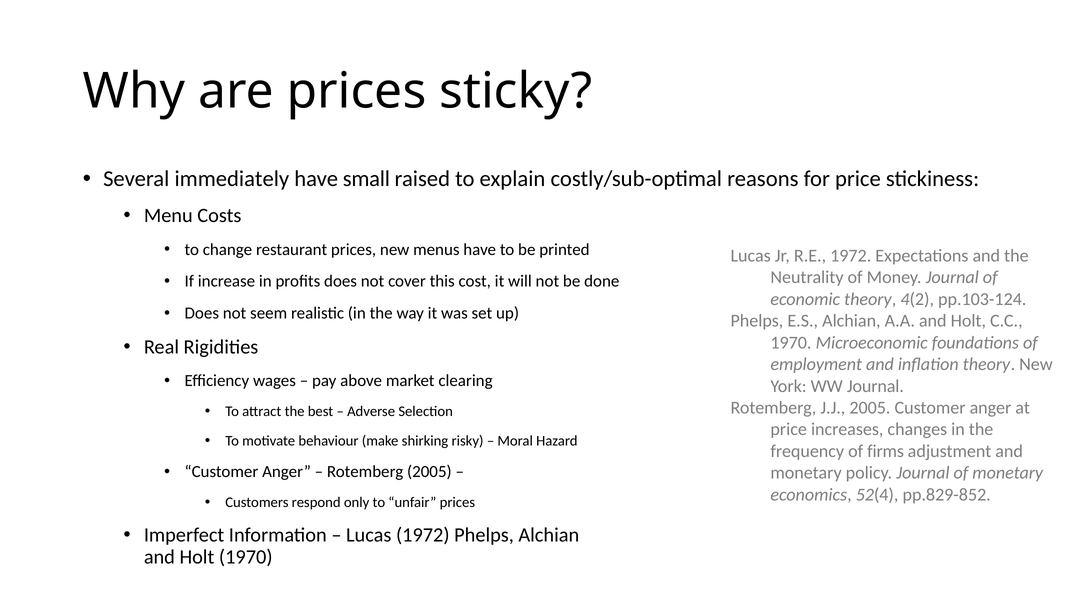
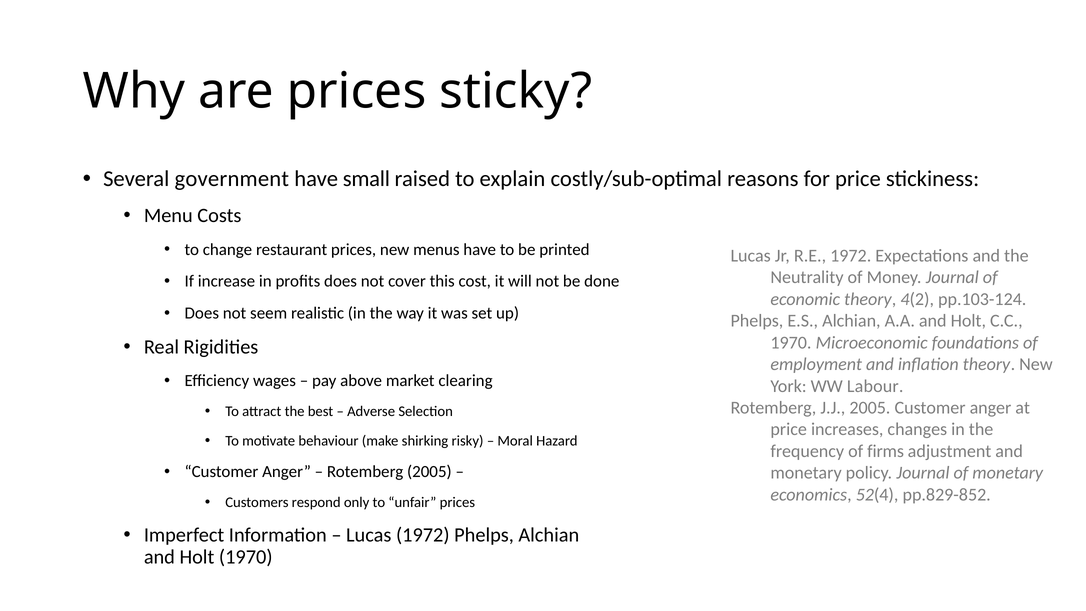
immediately: immediately -> government (232, 179)
WW Journal: Journal -> Labour (875, 386)
